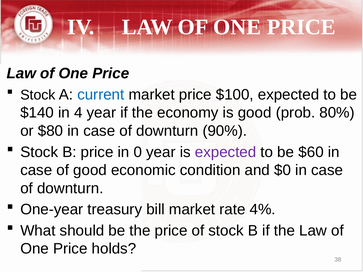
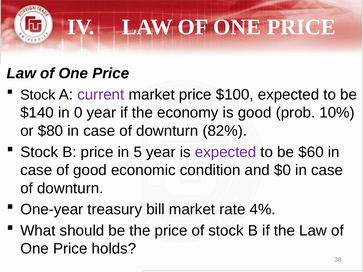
current colour: blue -> purple (101, 95)
4: 4 -> 0 (78, 113)
80%: 80% -> 10% (337, 113)
90%: 90% -> 82% (225, 131)
0: 0 -> 5 (138, 152)
